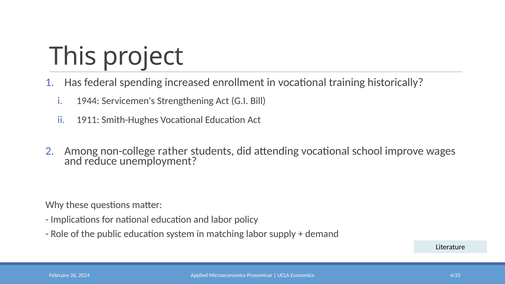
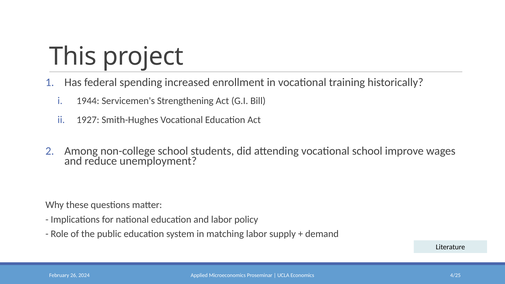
1911: 1911 -> 1927 (88, 120)
non-college rather: rather -> school (173, 151)
